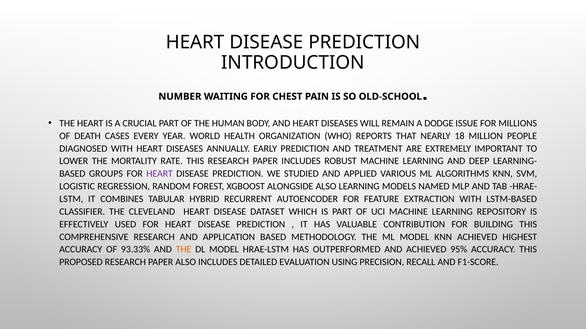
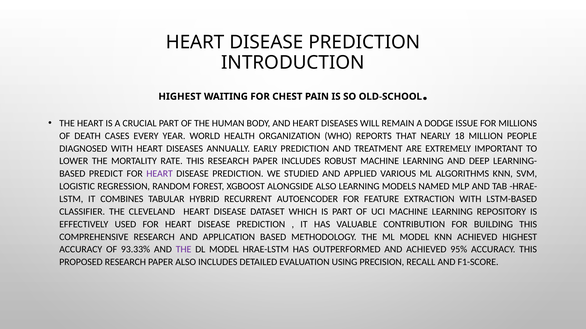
NUMBER: NUMBER -> HIGHEST (180, 97)
GROUPS: GROUPS -> PREDICT (106, 174)
THE colour: orange -> purple (184, 250)
